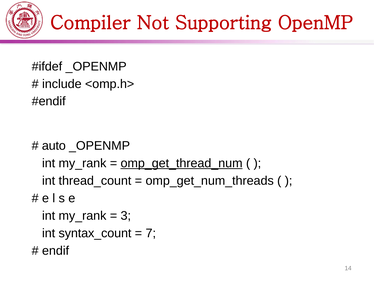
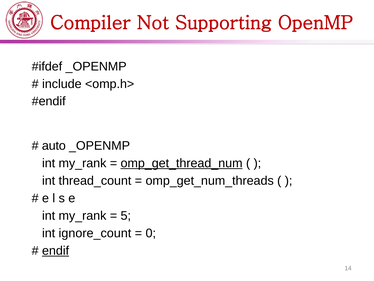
3: 3 -> 5 (126, 215)
syntax_count: syntax_count -> ignore_count (95, 233)
7: 7 -> 0 (151, 233)
endif underline: none -> present (56, 250)
